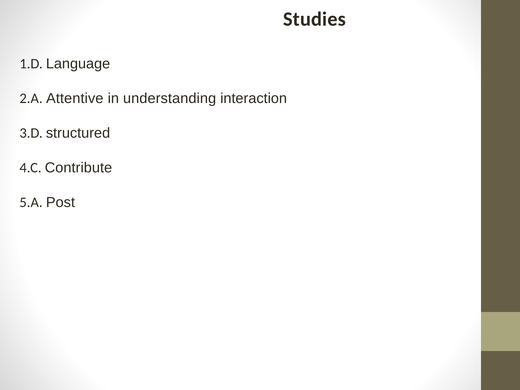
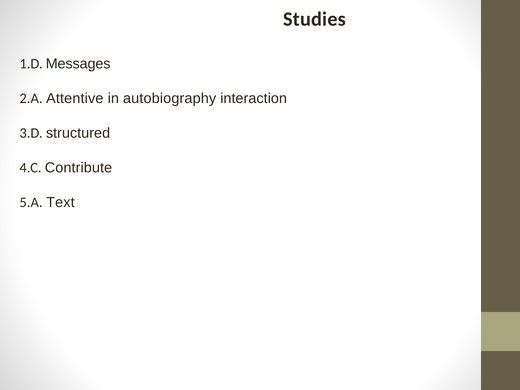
Language: Language -> Messages (78, 64)
understanding: understanding -> autobiography (170, 98)
Post: Post -> Text (60, 202)
